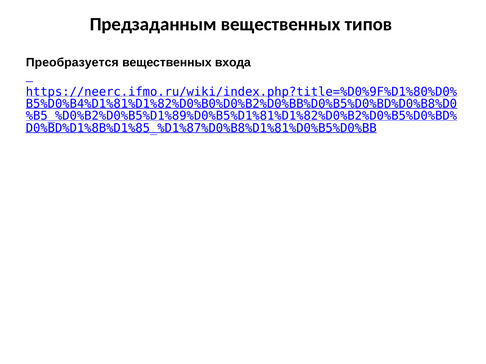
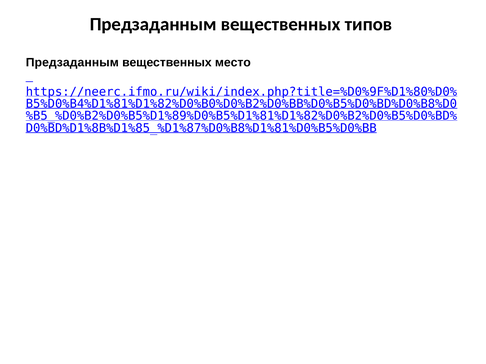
Преобразуется: Преобразуется -> Предзаданным (72, 63)
входа: входа -> место (233, 63)
